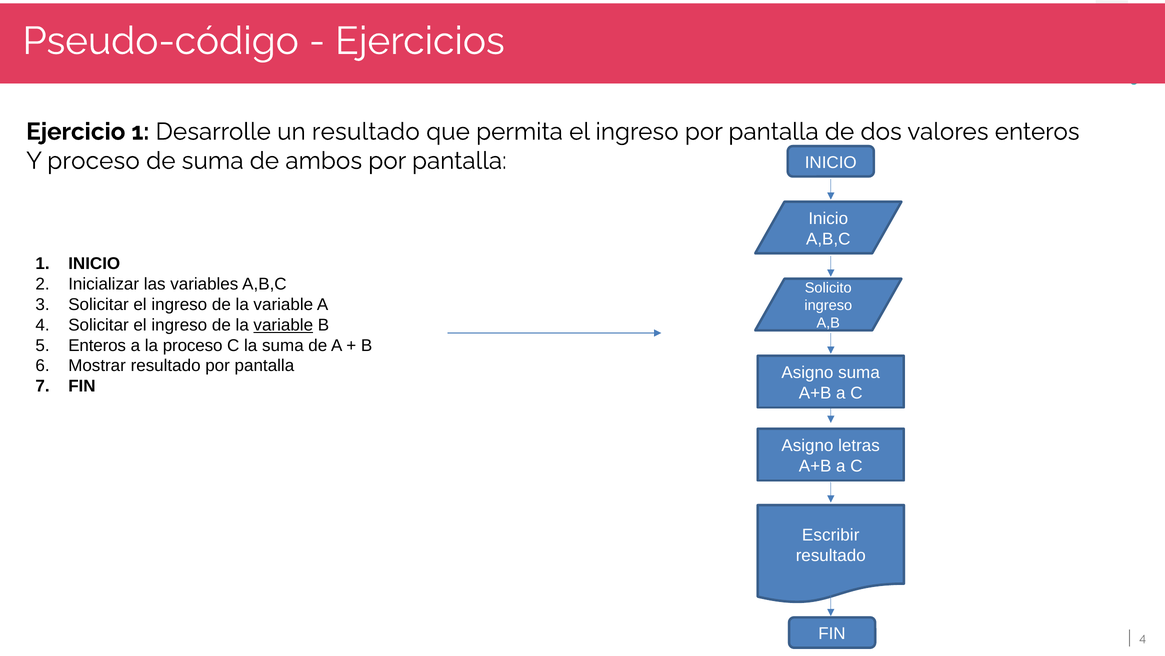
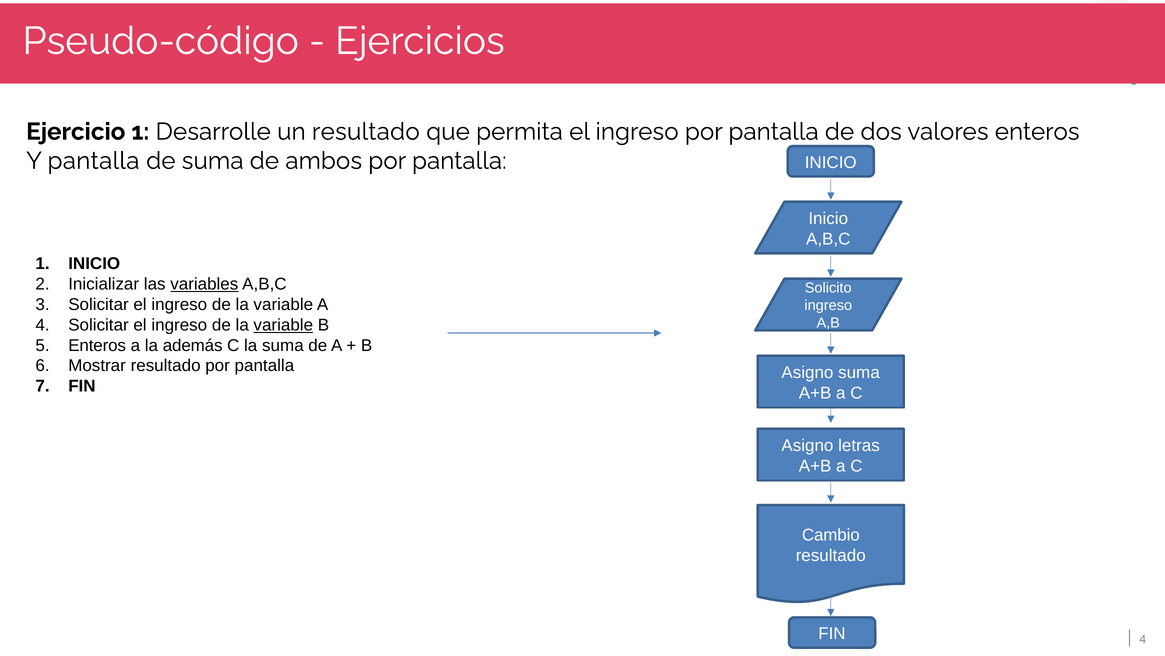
Y proceso: proceso -> pantalla (93, 161)
variables underline: none -> present (204, 284)
la proceso: proceso -> además (193, 345)
Escribir: Escribir -> Cambio (831, 535)
